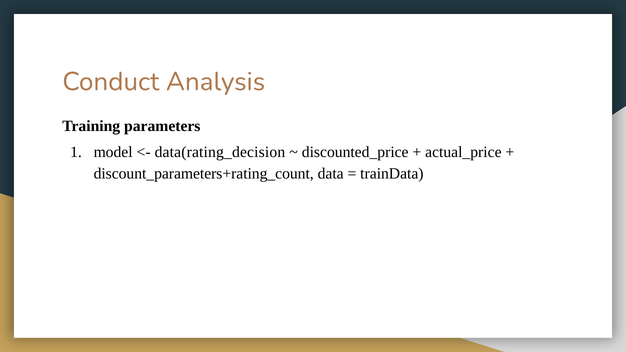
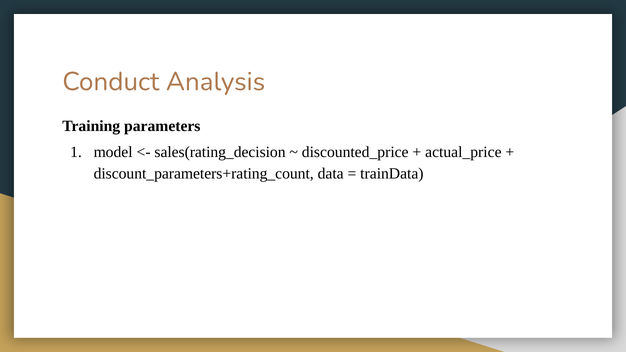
data(rating_decision: data(rating_decision -> sales(rating_decision (220, 152)
